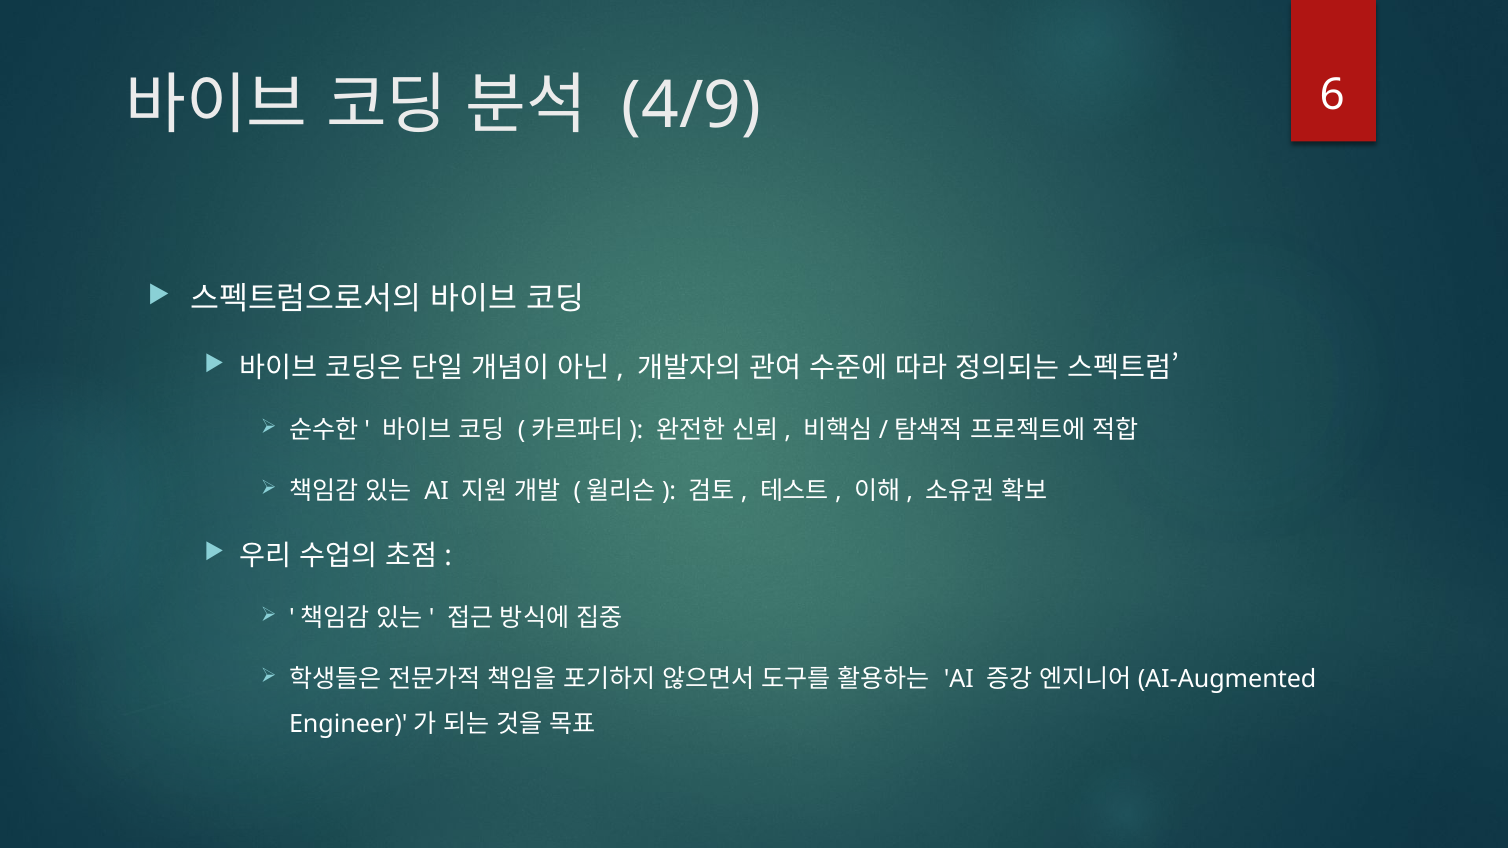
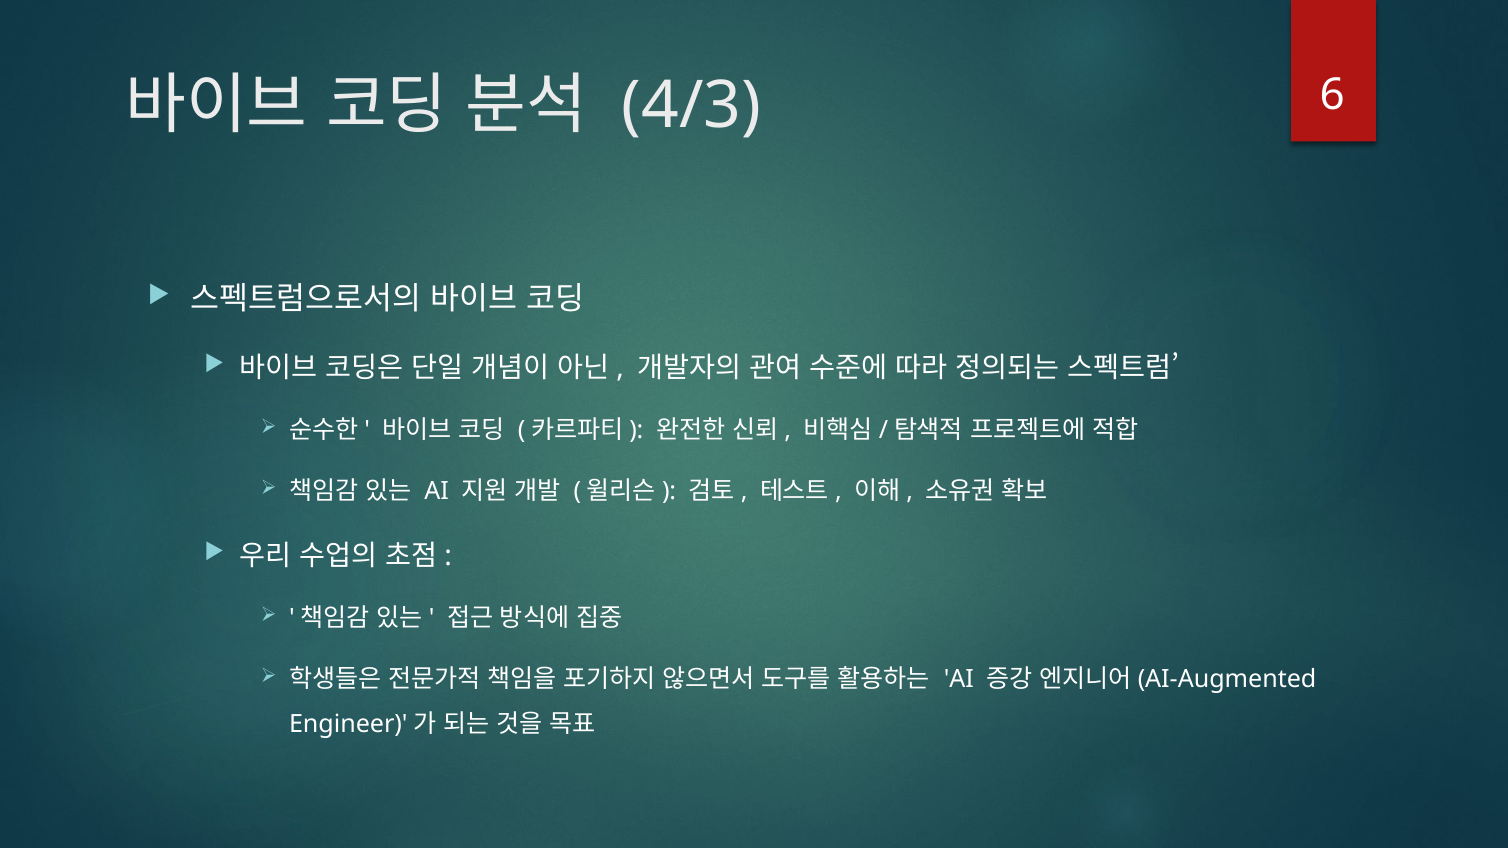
4/9: 4/9 -> 4/3 (691, 106)
